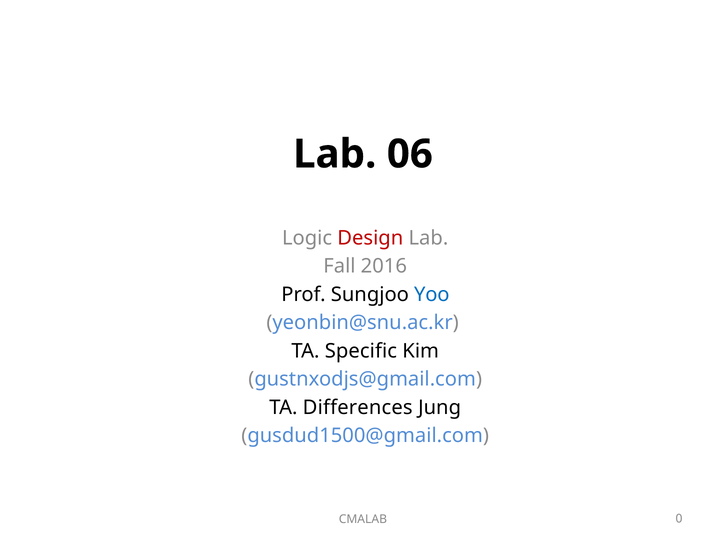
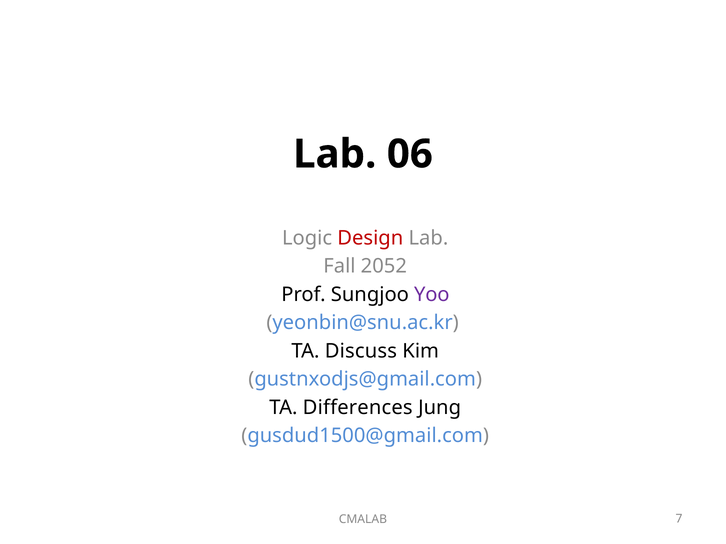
2016: 2016 -> 2052 (384, 267)
Yoo colour: blue -> purple (432, 295)
Specific: Specific -> Discuss (361, 351)
0: 0 -> 7 (679, 519)
